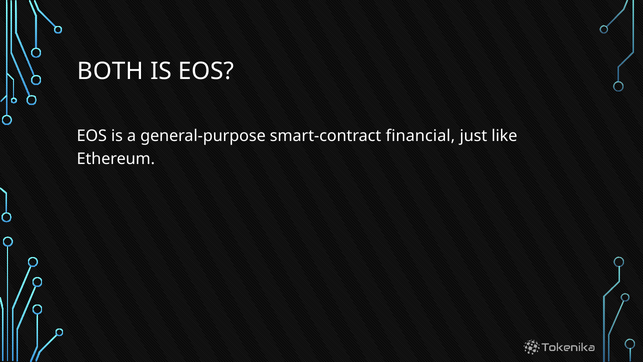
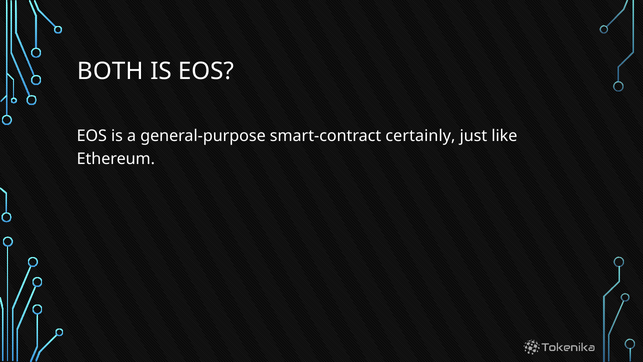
financial: financial -> certainly (420, 136)
